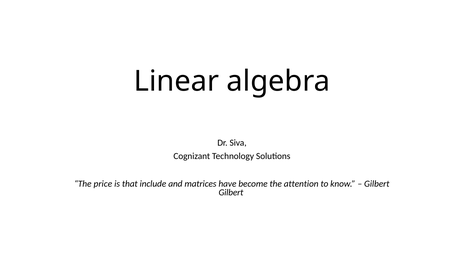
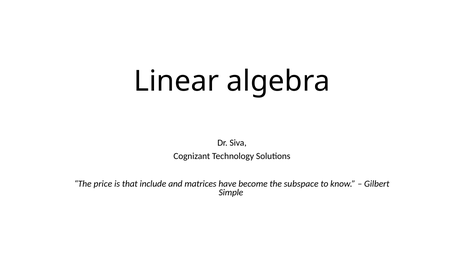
attention: attention -> subspace (301, 184)
Gilbert: Gilbert -> Simple (231, 193)
